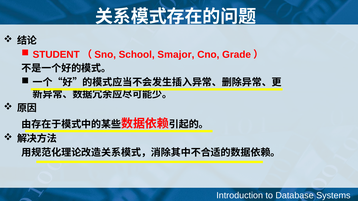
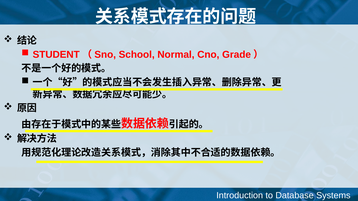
Smajor: Smajor -> Normal (176, 55)
